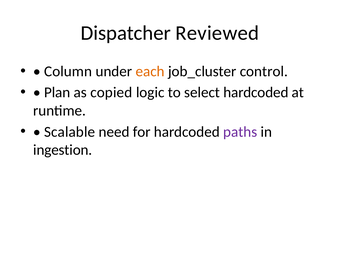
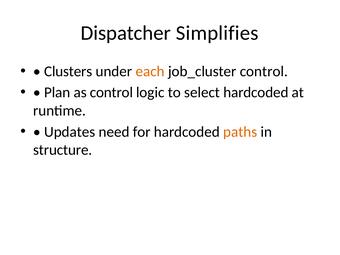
Reviewed: Reviewed -> Simplifies (217, 33)
Column: Column -> Clusters (68, 71)
as copied: copied -> control (111, 92)
Scalable: Scalable -> Updates (70, 132)
paths colour: purple -> orange (240, 132)
ingestion: ingestion -> structure (63, 150)
